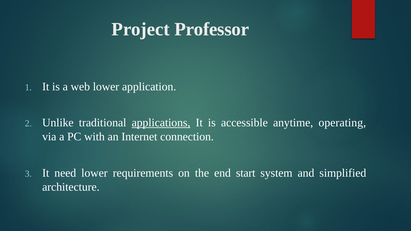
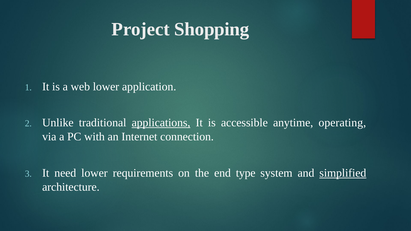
Professor: Professor -> Shopping (212, 29)
start: start -> type (246, 173)
simplified underline: none -> present (343, 173)
